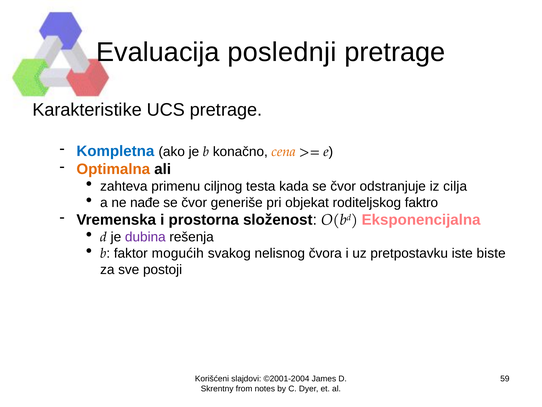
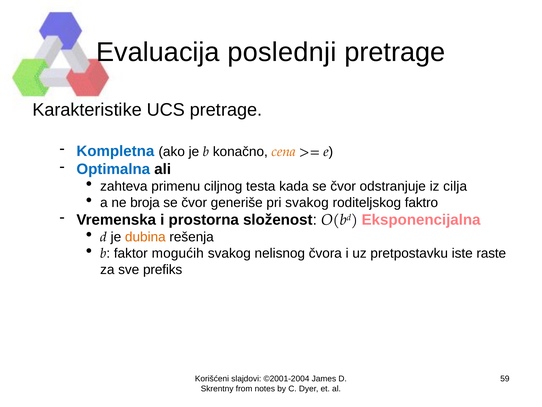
Optimalna colour: orange -> blue (113, 169)
nađe: nađe -> broja (145, 202)
pri objekat: objekat -> svakog (307, 202)
dubina colour: purple -> orange (145, 237)
biste: biste -> raste (491, 253)
postoji: postoji -> prefiks (163, 269)
